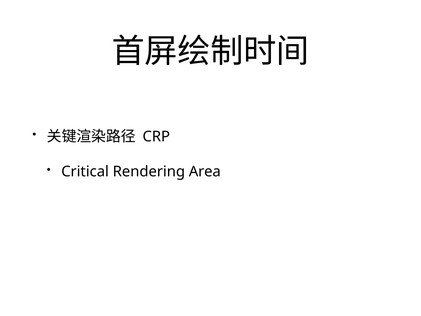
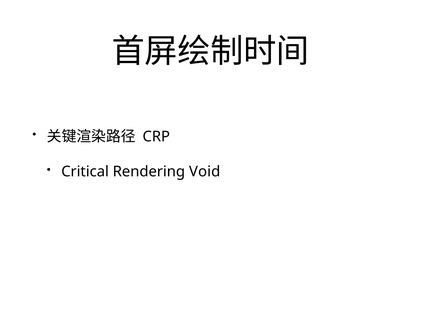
Area: Area -> Void (205, 172)
